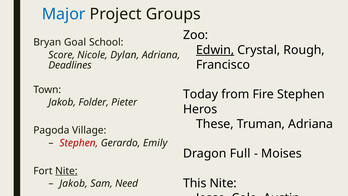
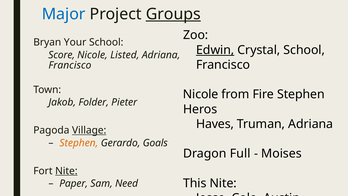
Groups underline: none -> present (173, 14)
Goal: Goal -> Your (75, 42)
Crystal Rough: Rough -> School (304, 50)
Dylan: Dylan -> Listed (125, 55)
Deadlines: Deadlines -> Francisco (70, 65)
Today: Today -> Nicole (201, 94)
These: These -> Haves (215, 124)
Village underline: none -> present (89, 130)
Stephen colour: red -> orange (79, 143)
Emily: Emily -> Goals (155, 143)
Jakob: Jakob -> Paper (74, 183)
